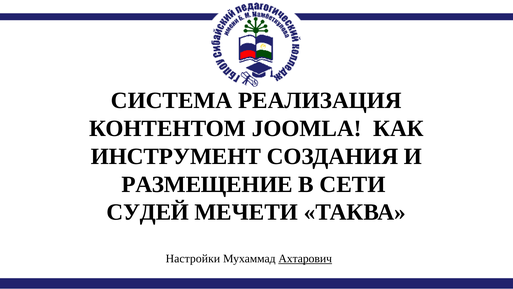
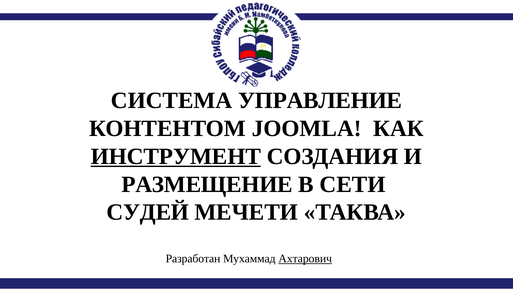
РЕАЛИЗАЦИЯ: РЕАЛИЗАЦИЯ -> УПРАВЛЕНИЕ (320, 100)
ИНСТРУМЕНТ underline: none -> present (176, 156)
Настройки: Настройки -> Разработан (193, 258)
